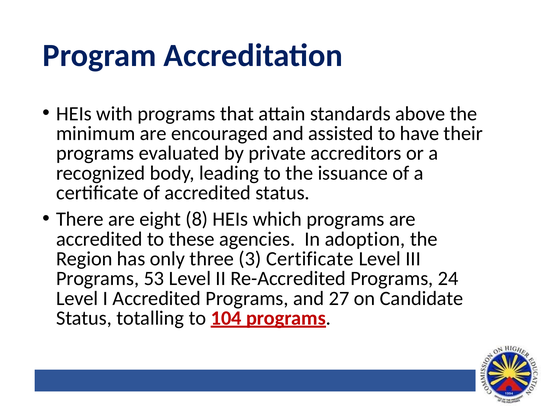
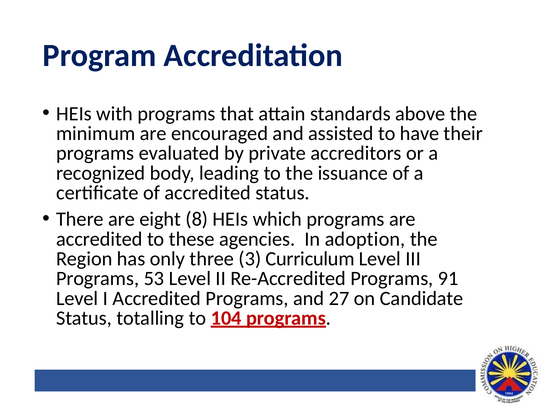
3 Certificate: Certificate -> Curriculum (310, 259)
24: 24 -> 91 (448, 278)
